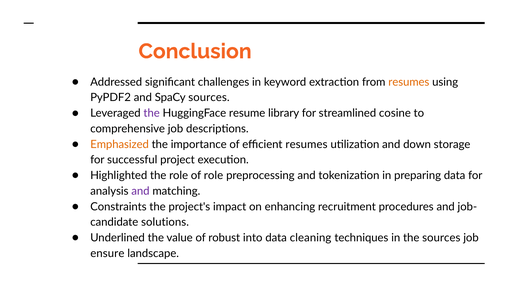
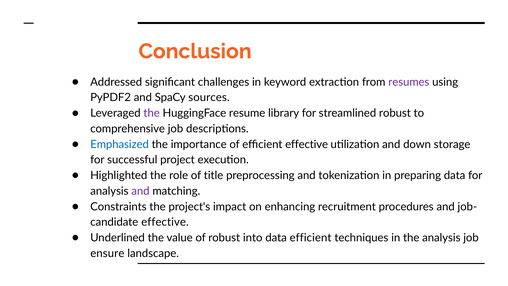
resumes colour: orange -> purple (409, 82)
streamlined cosine: cosine -> robust (395, 113)
Emphasized colour: orange -> blue (120, 144)
efficient resumes: resumes -> effective (307, 144)
of role: role -> title (214, 175)
solutions: solutions -> effective (165, 222)
data cleaning: cleaning -> efficient (311, 238)
the sources: sources -> analysis (441, 238)
